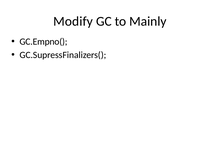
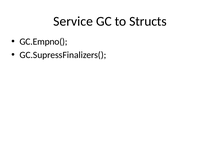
Modify: Modify -> Service (73, 21)
Mainly: Mainly -> Structs (148, 21)
